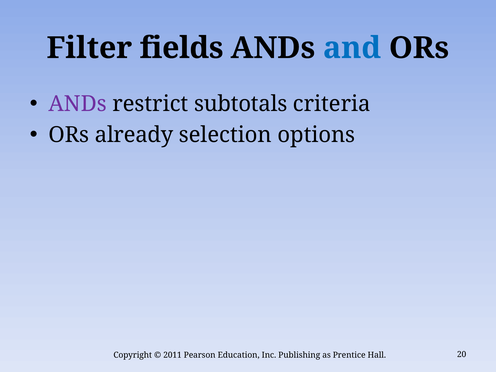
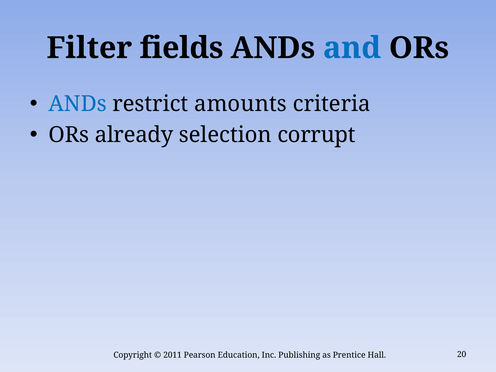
ANDs colour: purple -> blue (78, 104)
subtotals: subtotals -> amounts (241, 104)
options: options -> corrupt (316, 135)
